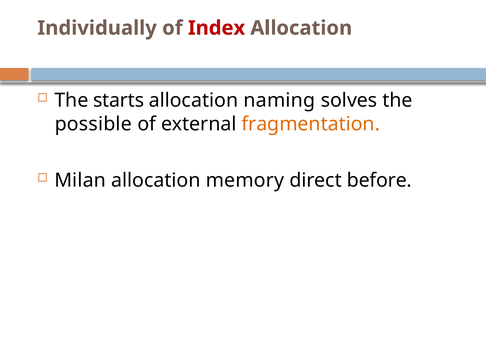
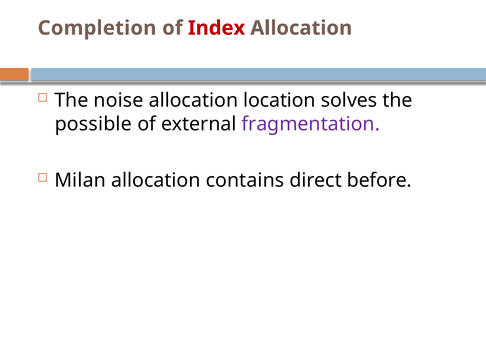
Individually: Individually -> Completion (97, 28)
starts: starts -> noise (118, 101)
naming: naming -> location (279, 101)
fragmentation colour: orange -> purple (311, 124)
memory: memory -> contains (245, 181)
